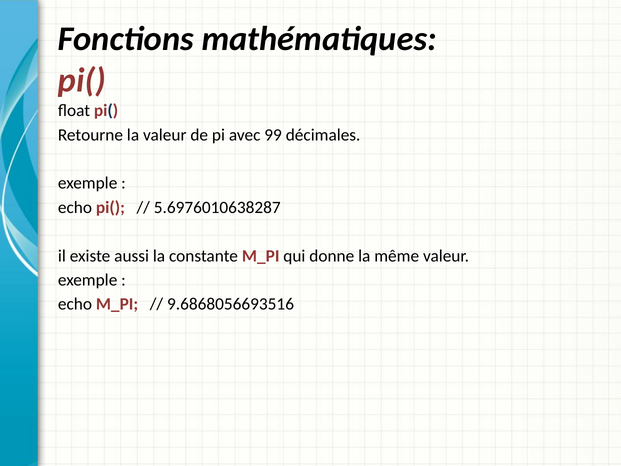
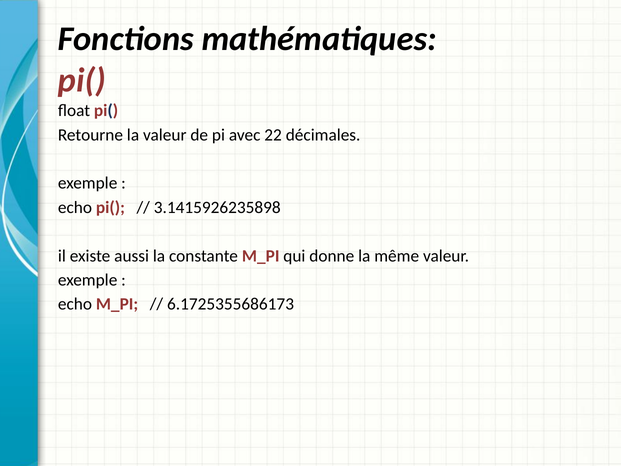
99: 99 -> 22 (273, 135)
5.6976010638287: 5.6976010638287 -> 3.1415926235898 (217, 207)
9.6868056693516: 9.6868056693516 -> 6.1725355686173 (231, 304)
